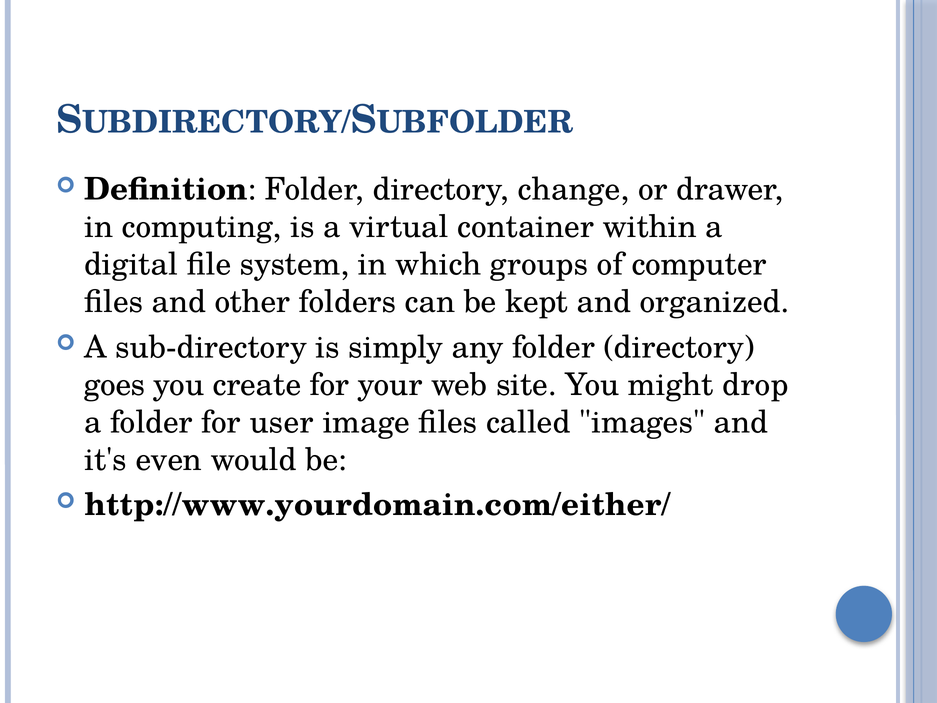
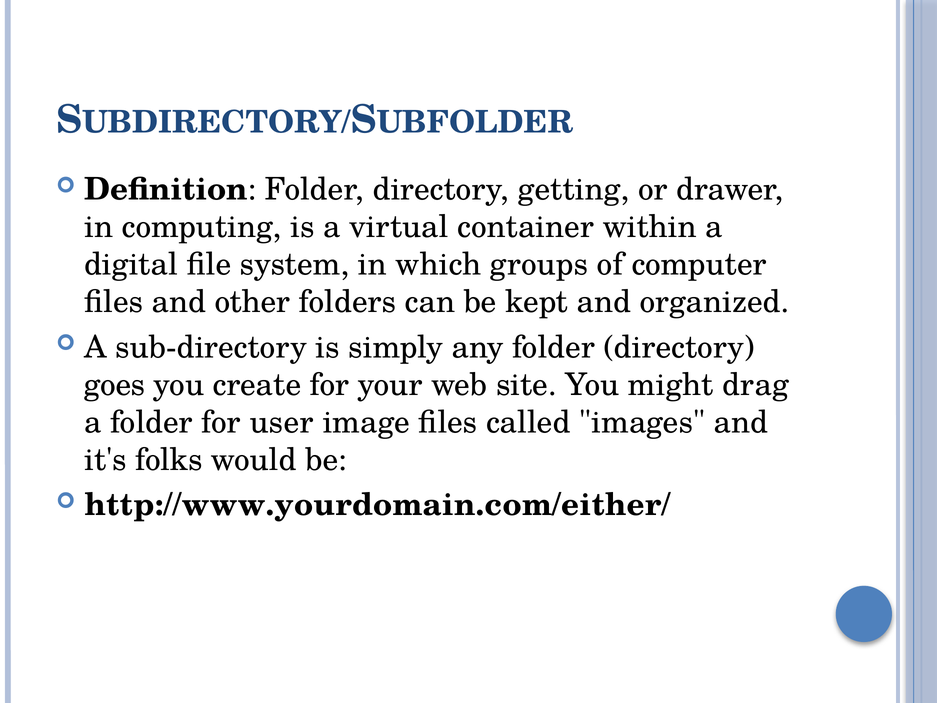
change: change -> getting (574, 190)
drop: drop -> drag (756, 385)
even: even -> folks (169, 460)
